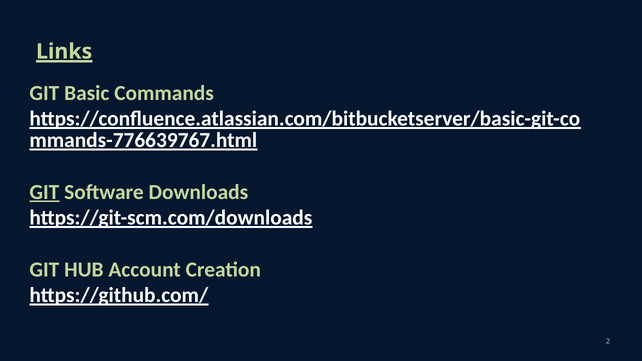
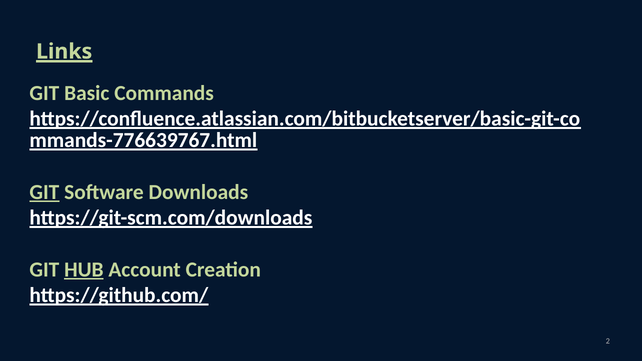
HUB underline: none -> present (84, 270)
